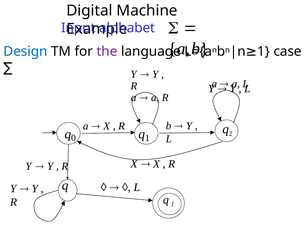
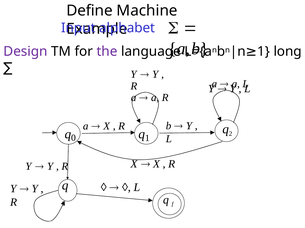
Digital: Digital -> Define (89, 11)
case: case -> long (288, 52)
Design colour: blue -> purple (25, 52)
